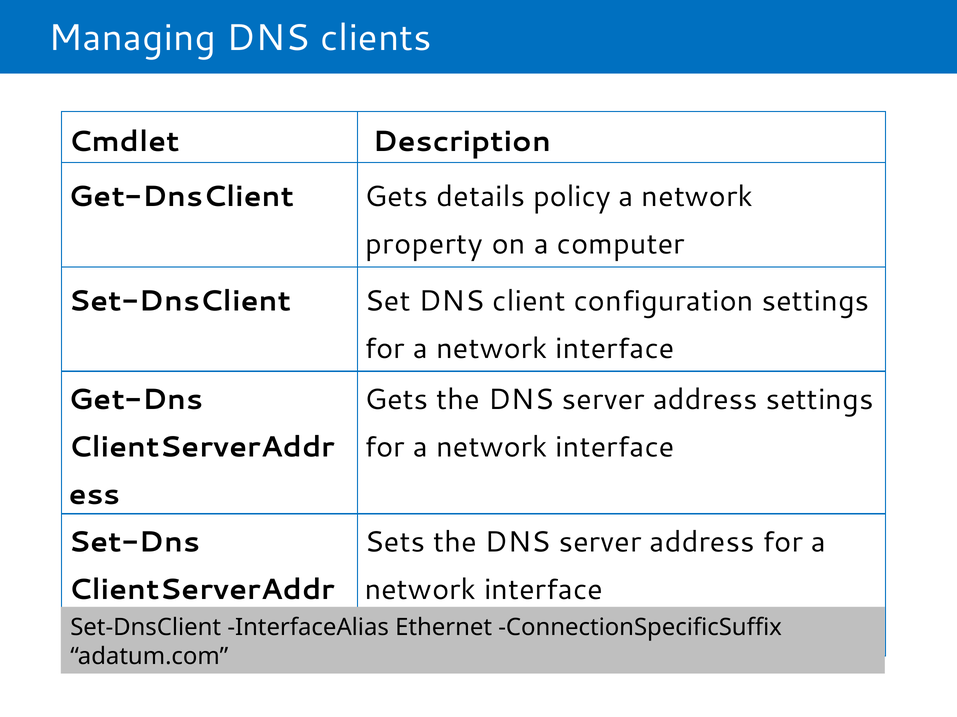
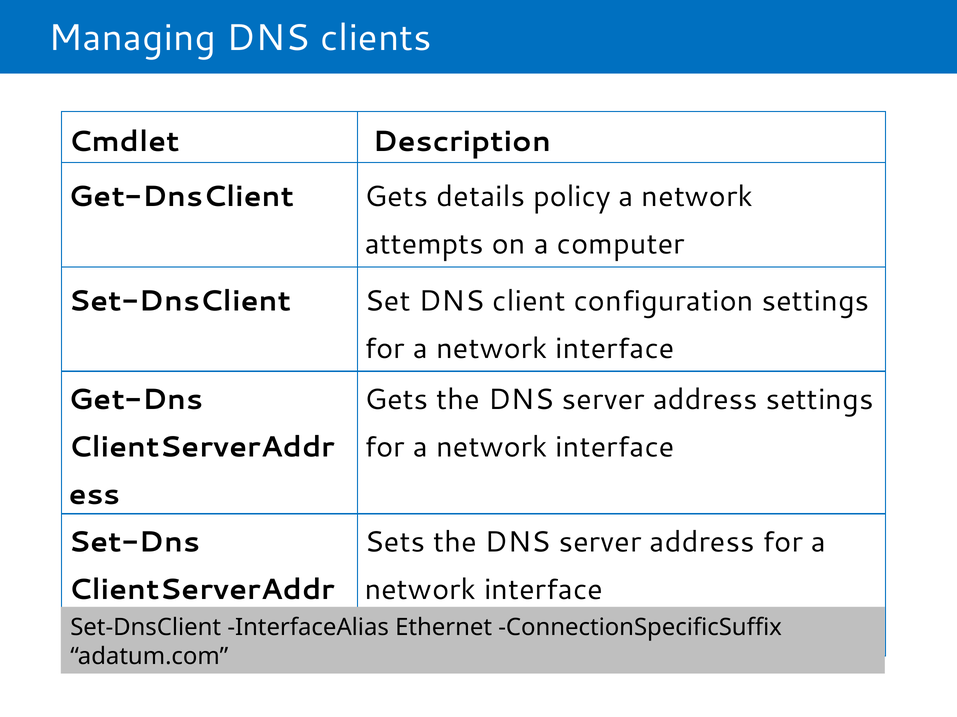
property: property -> attempts (424, 244)
